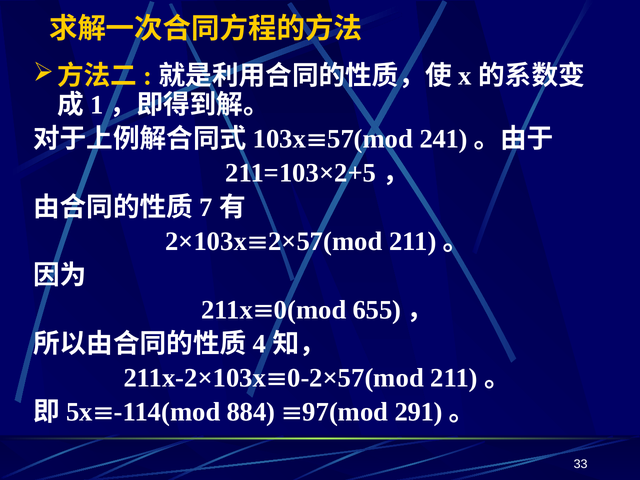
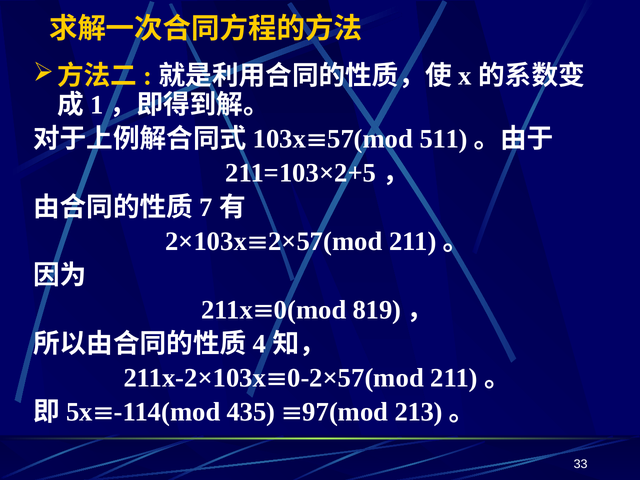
241: 241 -> 511 (444, 139)
655: 655 -> 819 (377, 310)
884: 884 -> 435 (251, 412)
291: 291 -> 213 (419, 412)
